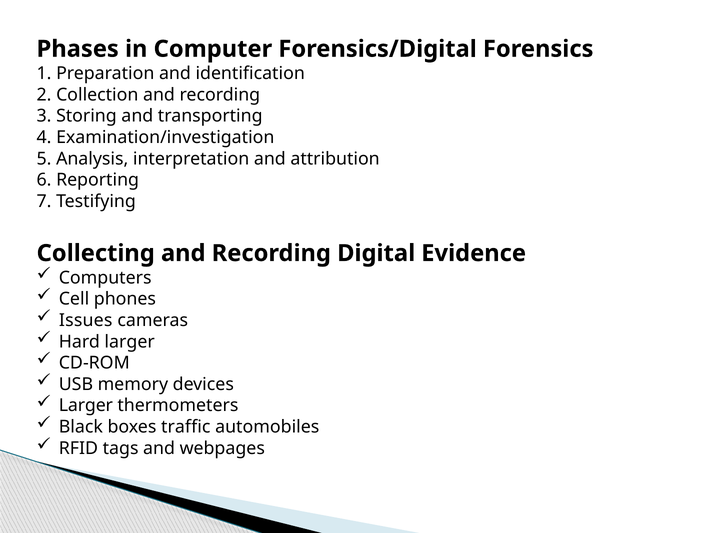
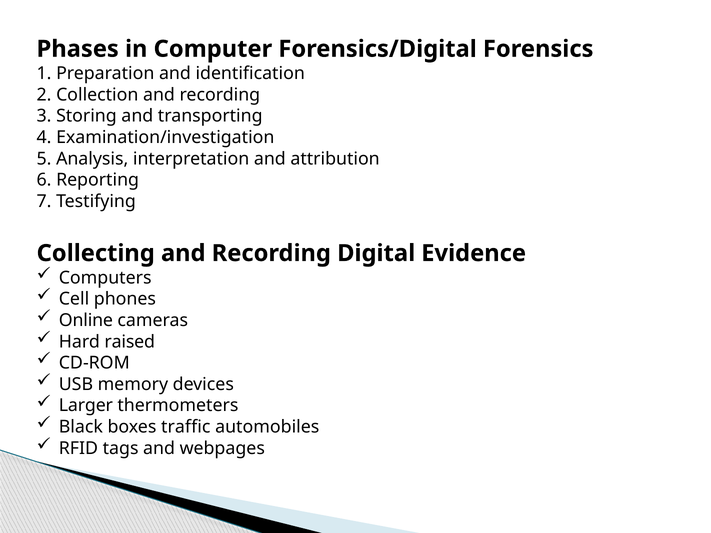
Issues: Issues -> Online (86, 320)
Hard larger: larger -> raised (130, 342)
